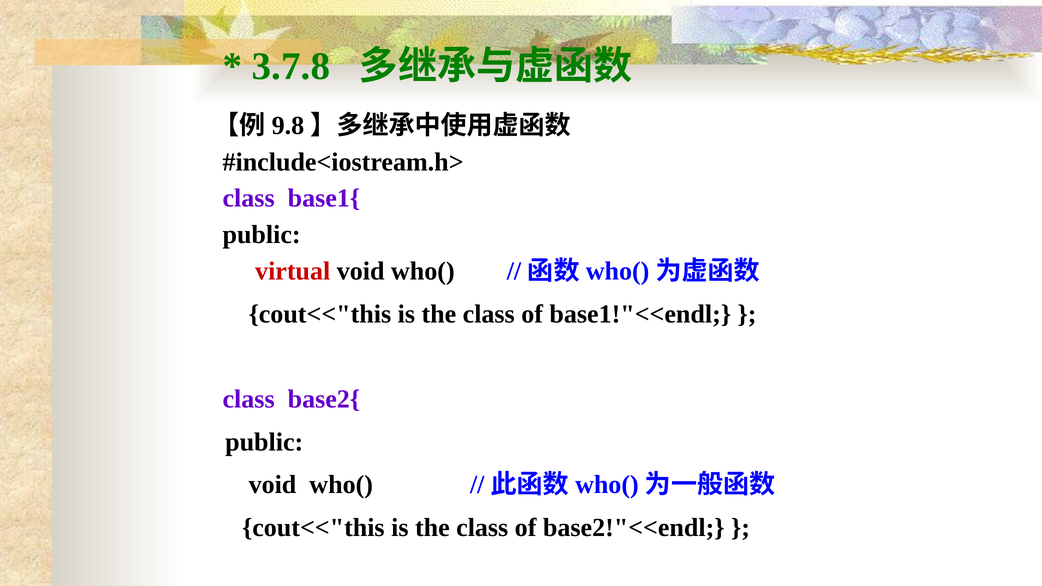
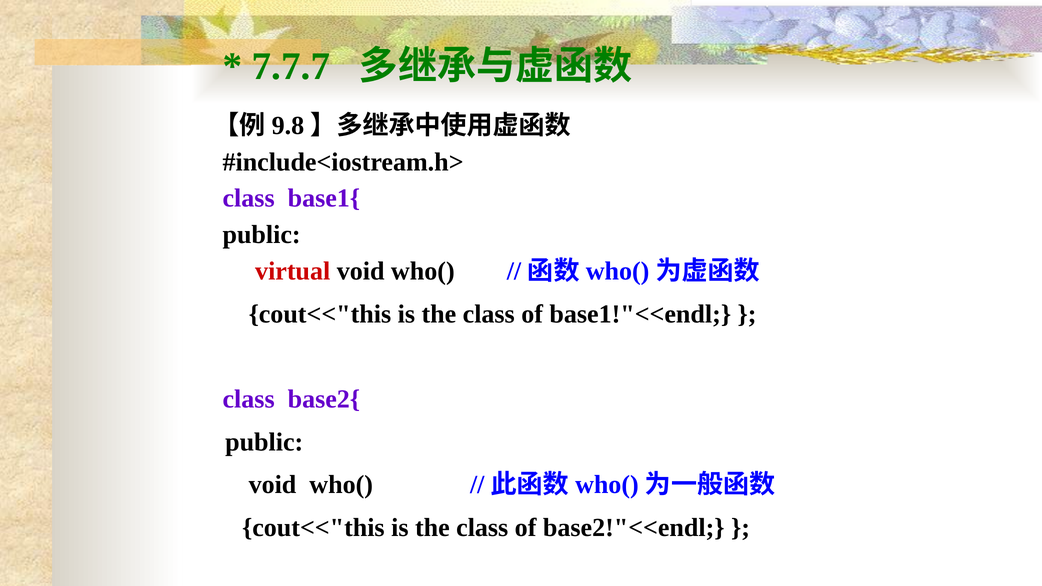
3.7.8: 3.7.8 -> 7.7.7 (291, 67)
